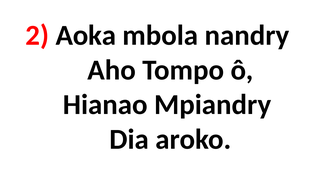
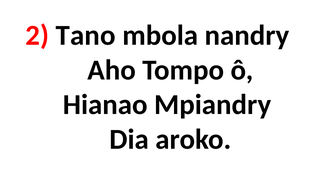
Aoka: Aoka -> Tano (86, 35)
